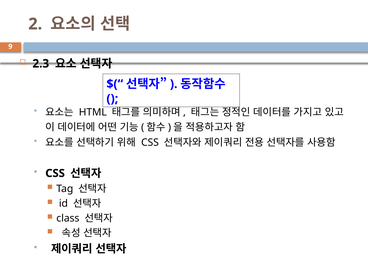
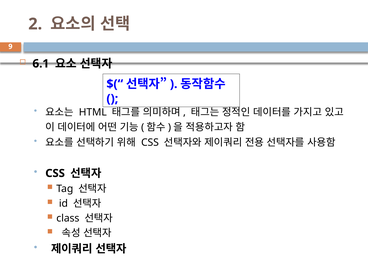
2.3: 2.3 -> 6.1 (41, 64)
